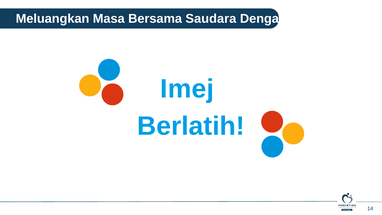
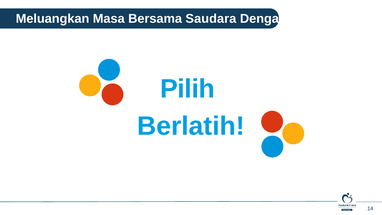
Imej: Imej -> Pilih (187, 89)
